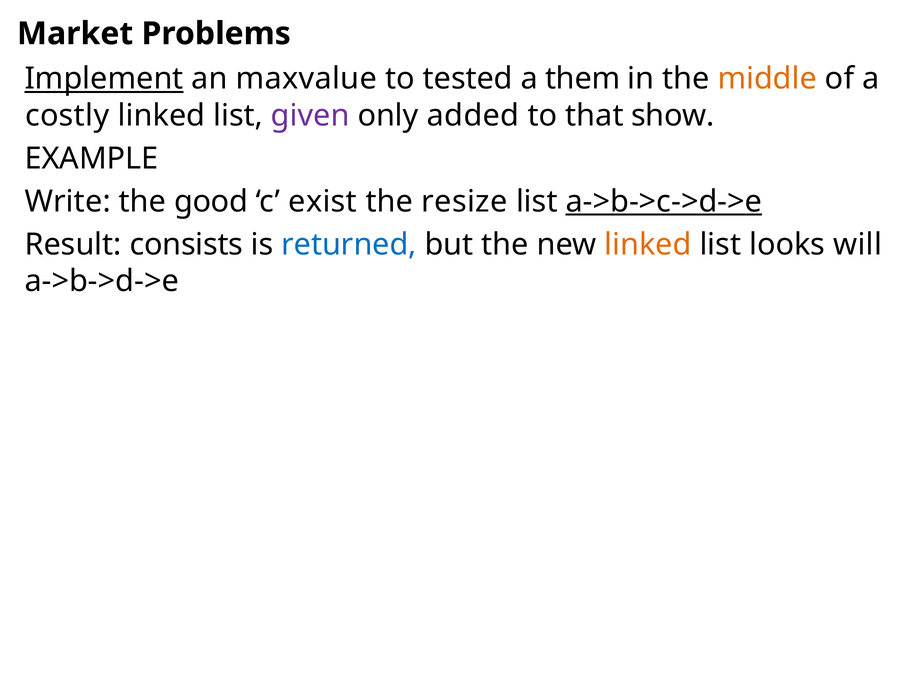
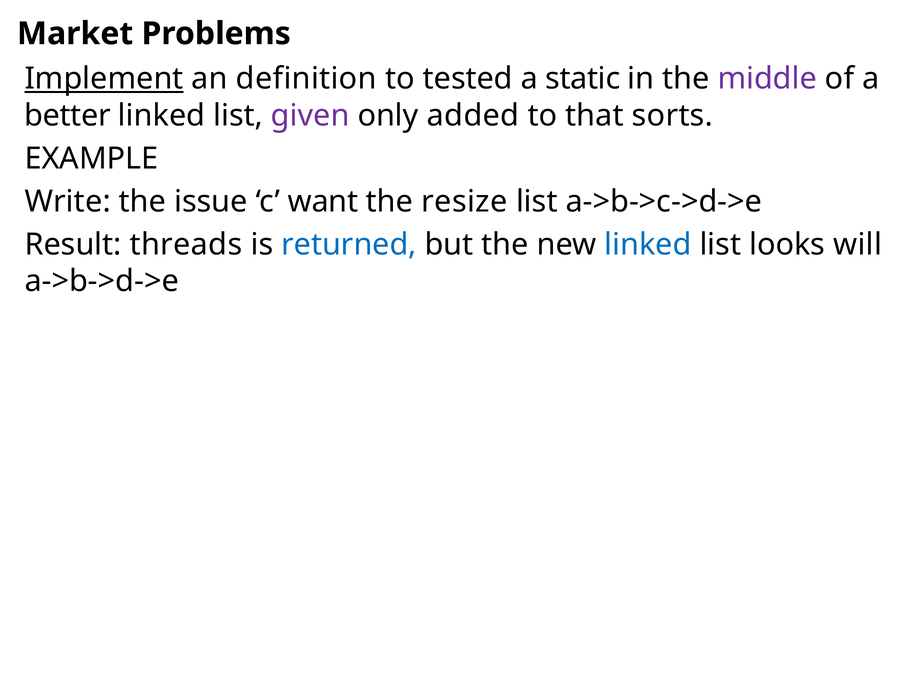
maxvalue: maxvalue -> definition (306, 79)
them: them -> static (583, 79)
middle colour: orange -> purple (767, 79)
costly: costly -> better (67, 116)
show: show -> sorts (672, 116)
good: good -> issue (211, 201)
exist: exist -> want (323, 201)
a->b->c->d->e underline: present -> none (664, 201)
consists: consists -> threads (186, 244)
linked colour: orange -> blue (648, 244)
